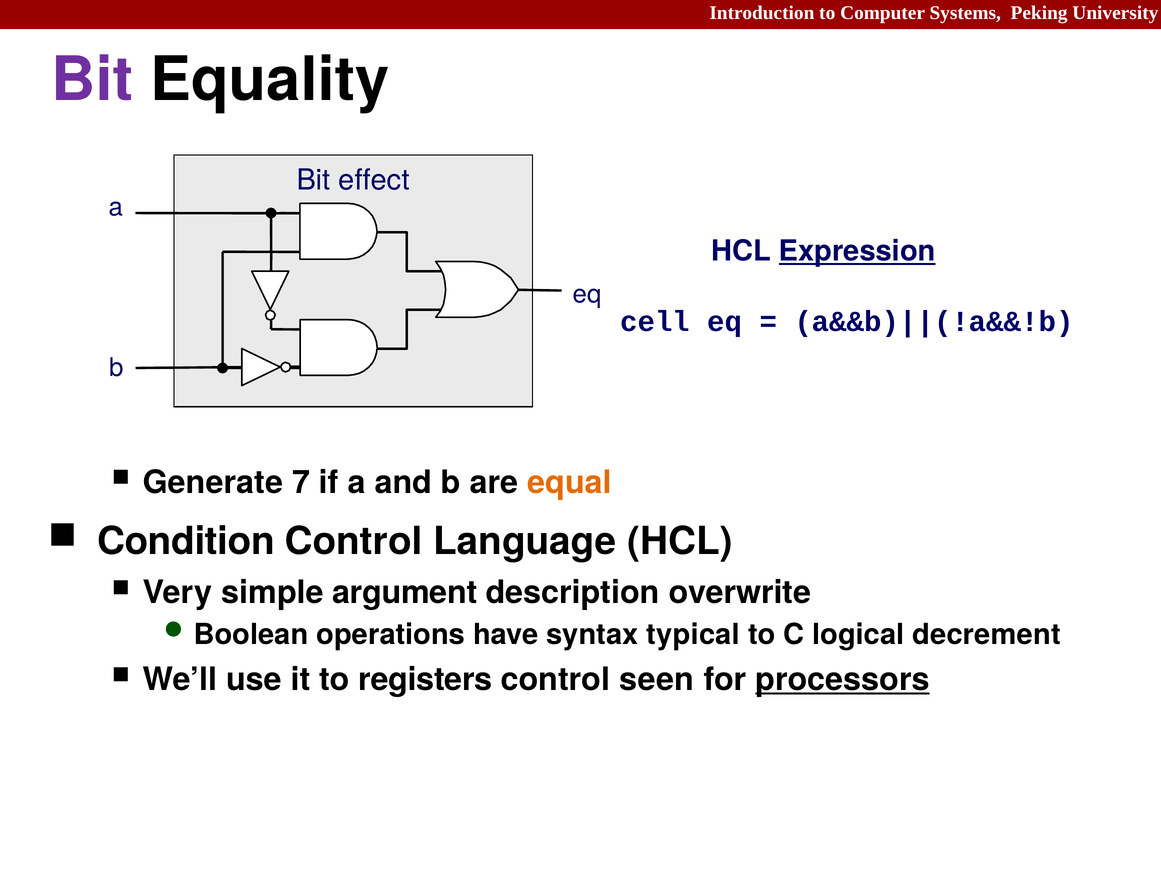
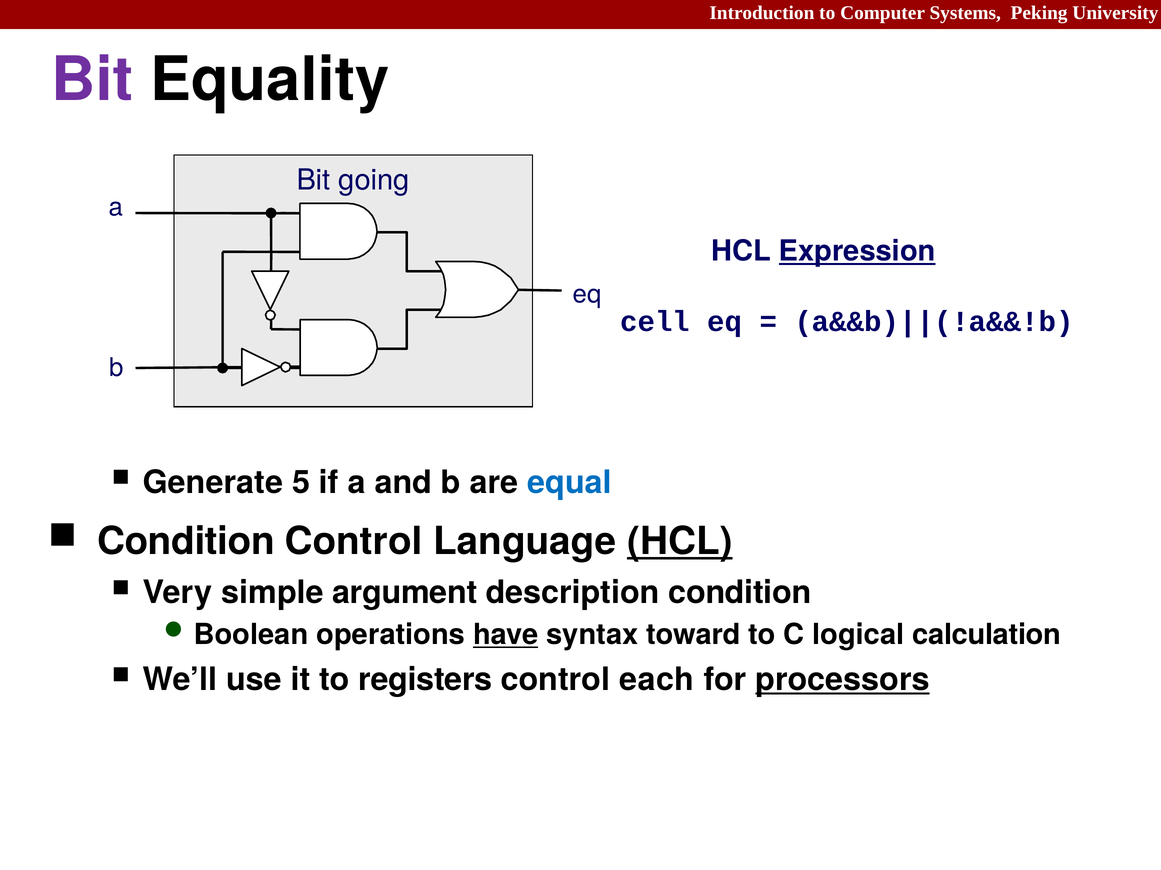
effect: effect -> going (374, 180)
7: 7 -> 5 (301, 483)
equal colour: orange -> blue (570, 483)
HCL underline: none -> present (680, 542)
description overwrite: overwrite -> condition (740, 593)
have underline: none -> present (506, 635)
typical: typical -> toward (693, 635)
decrement: decrement -> calculation (987, 635)
seen: seen -> each (657, 680)
